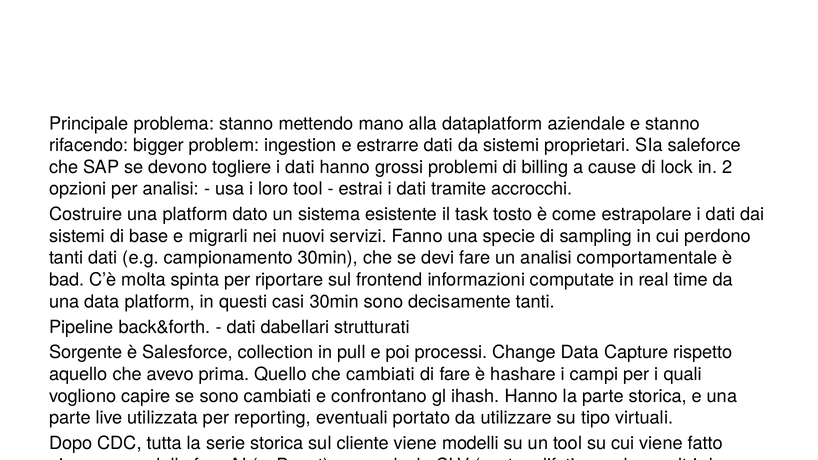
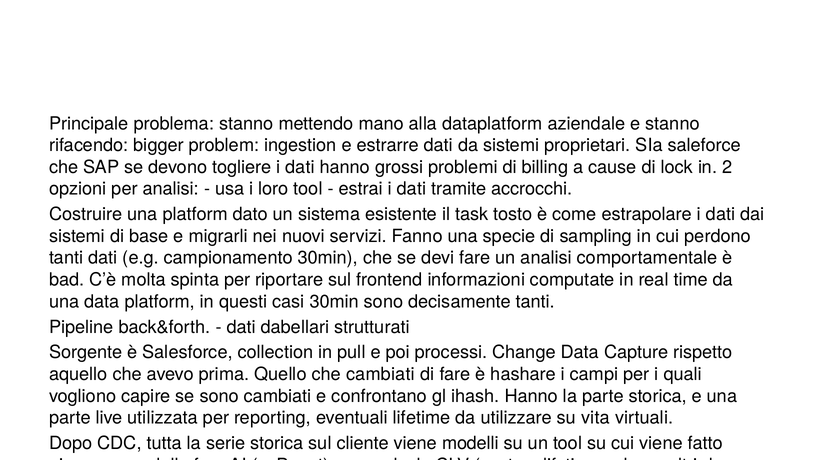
eventuali portato: portato -> lifetime (422, 418)
su tipo: tipo -> vita (596, 418)
